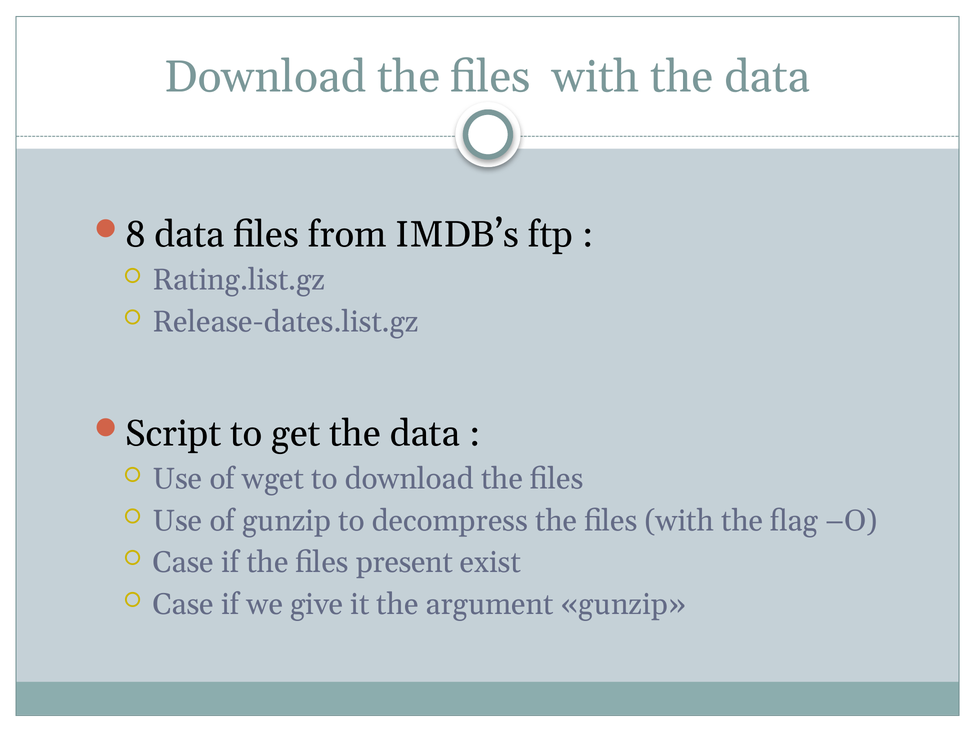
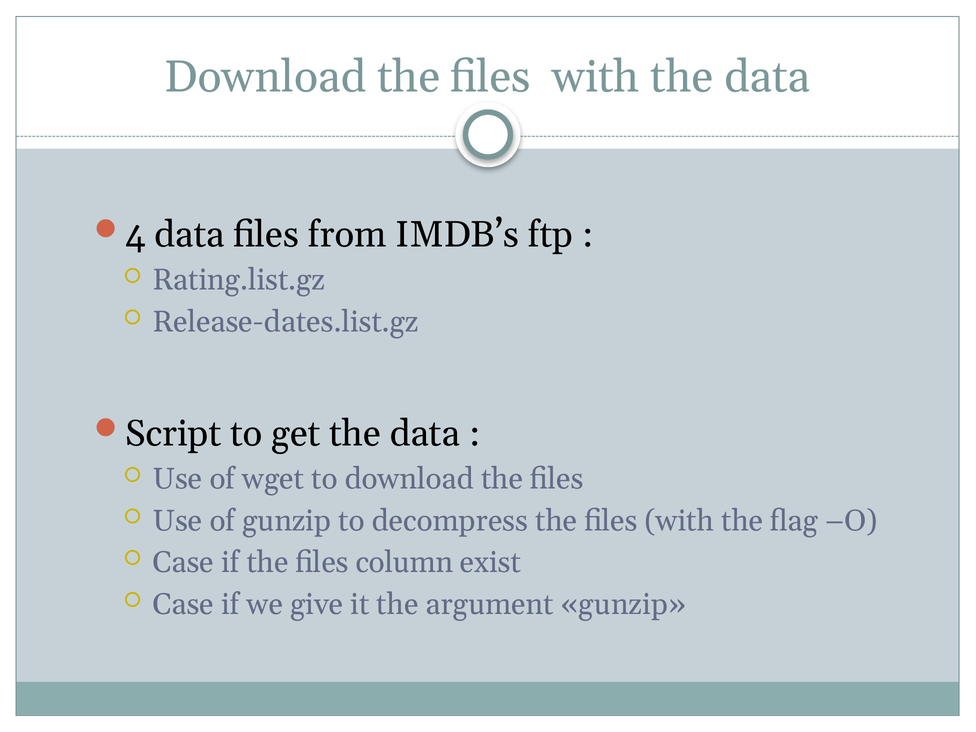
8: 8 -> 4 (135, 235)
present: present -> column (405, 563)
